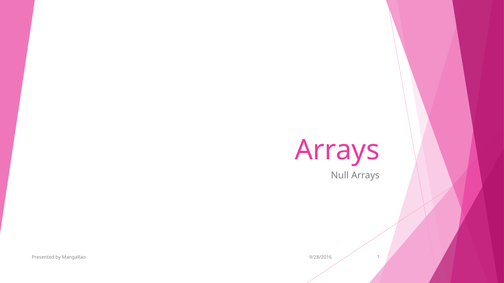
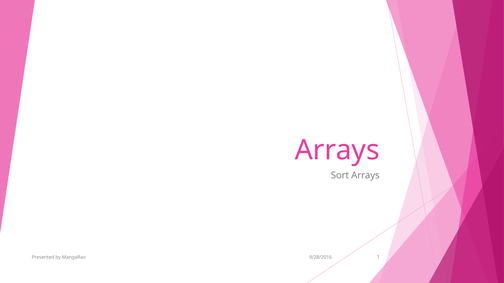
Null: Null -> Sort (340, 176)
